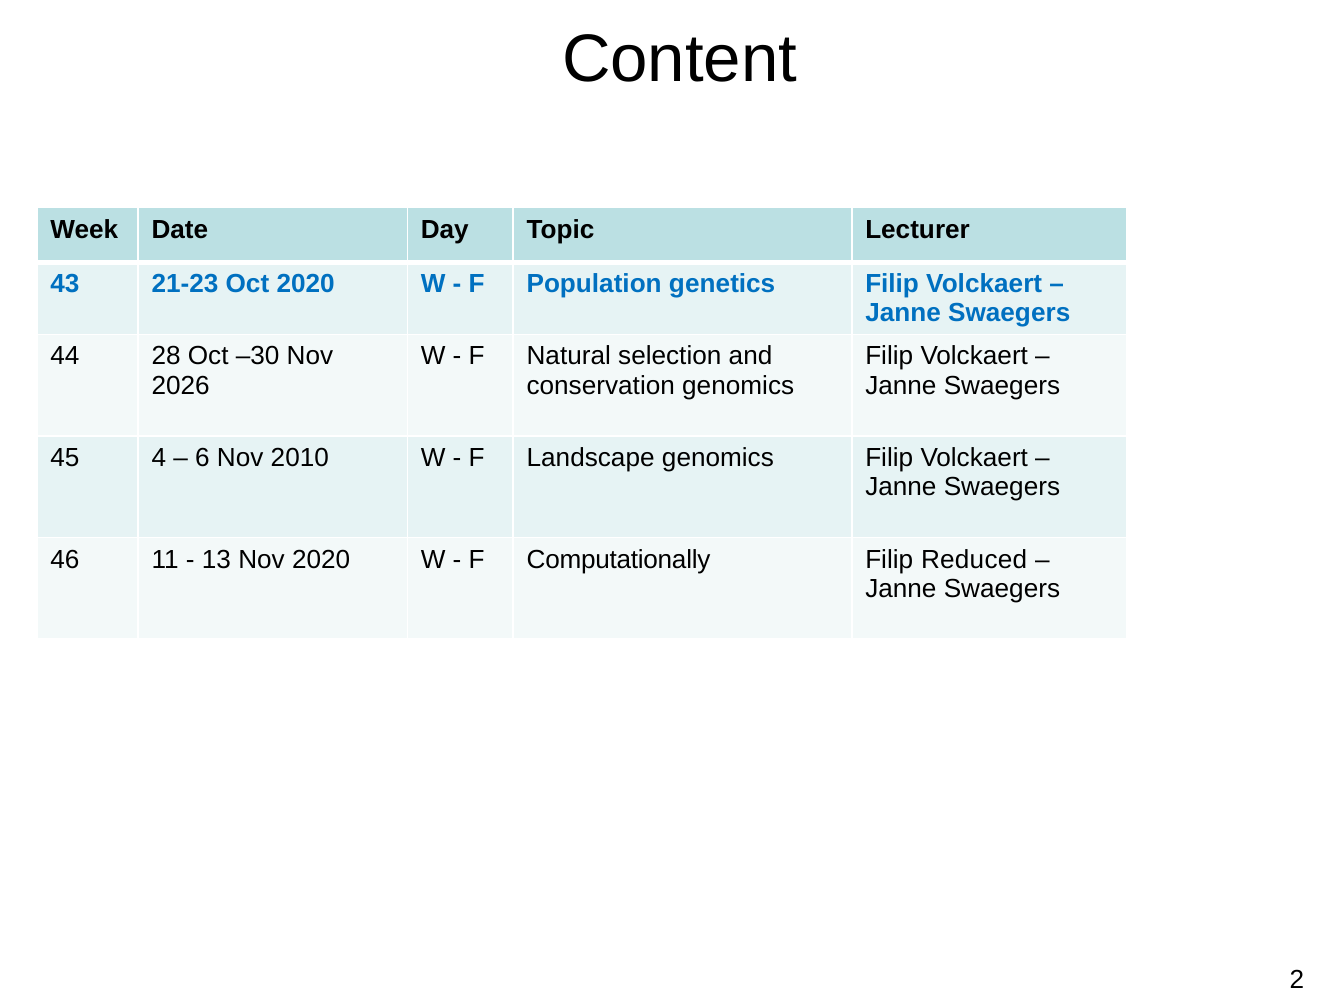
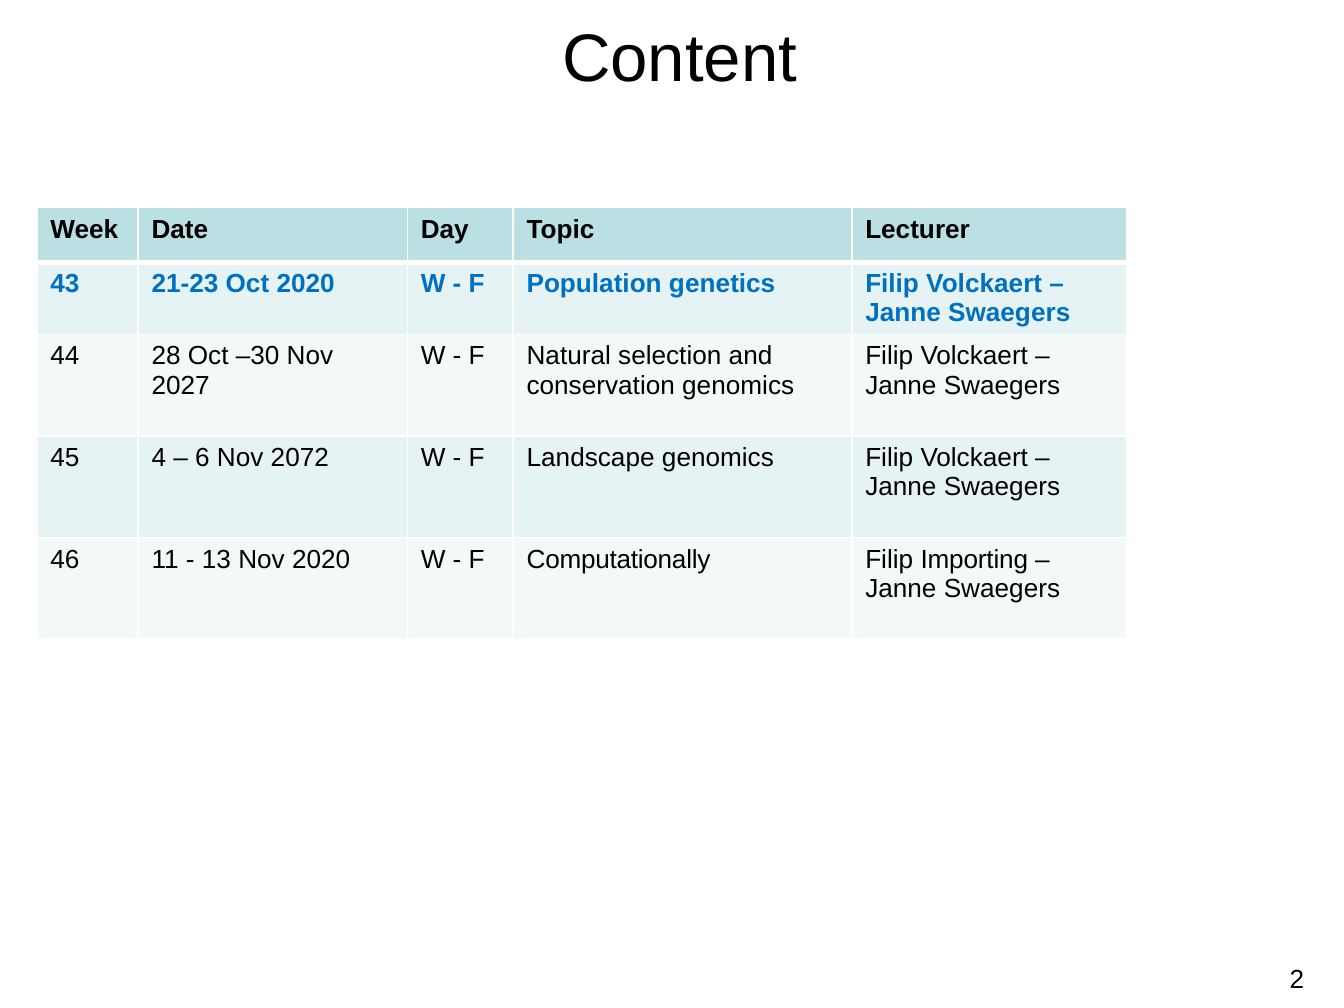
2026: 2026 -> 2027 (181, 386)
2010: 2010 -> 2072 (300, 458)
Reduced: Reduced -> Importing (974, 559)
